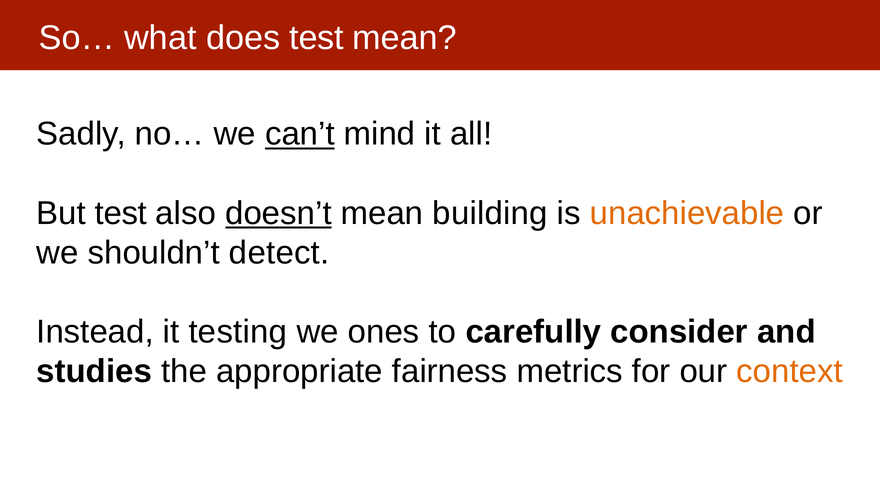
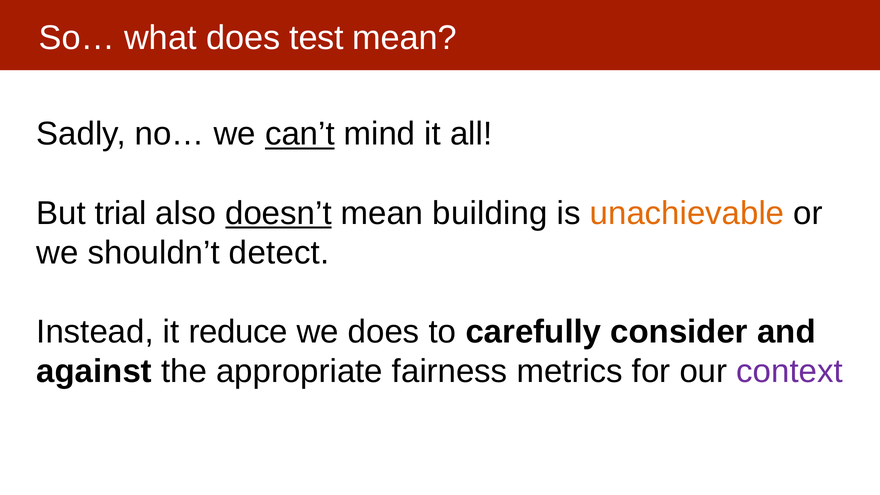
But test: test -> trial (121, 213)
testing: testing -> reduce (238, 332)
we ones: ones -> does (384, 332)
studies: studies -> against (94, 372)
context colour: orange -> purple (790, 372)
